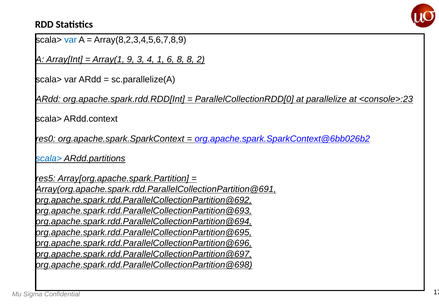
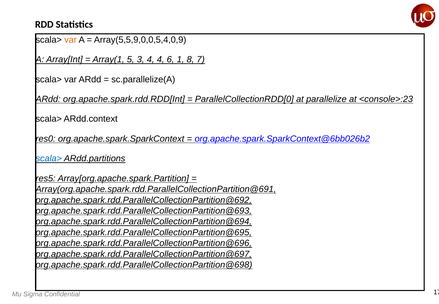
var colour: blue -> orange (71, 40)
Array(8,2,3,4,5,6,7,8,9: Array(8,2,3,4,5,6,7,8,9 -> Array(5,5,9,0,0,5,4,0,9 (140, 40)
9: 9 -> 5 (131, 60)
4 1: 1 -> 4 (161, 60)
6 8: 8 -> 1 (181, 60)
2: 2 -> 7 (201, 60)
